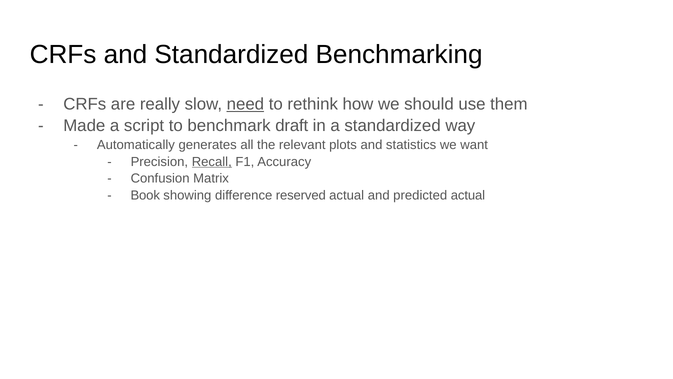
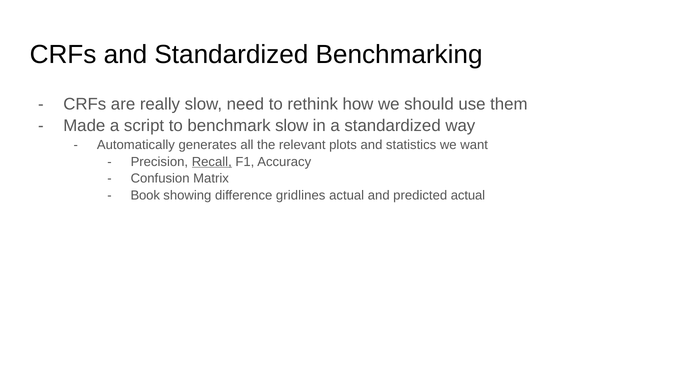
need underline: present -> none (245, 104)
benchmark draft: draft -> slow (292, 126)
reserved: reserved -> gridlines (301, 195)
